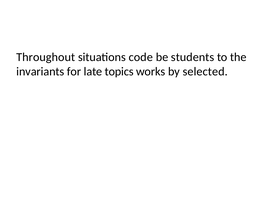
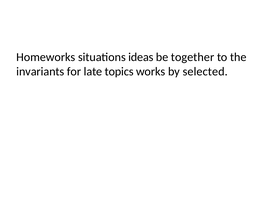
Throughout: Throughout -> Homeworks (46, 57)
code: code -> ideas (141, 57)
students: students -> together (193, 57)
